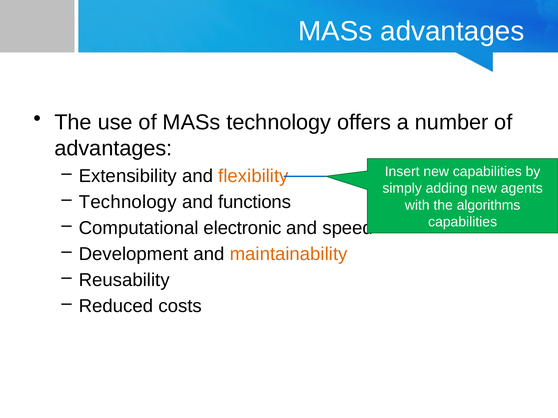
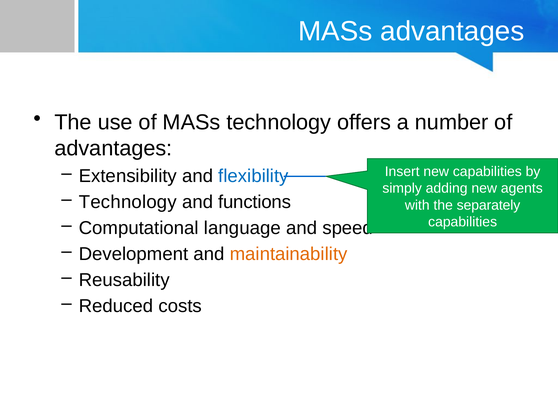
flexibility colour: orange -> blue (253, 176)
algorithms: algorithms -> separately (488, 205)
electronic: electronic -> language (242, 228)
